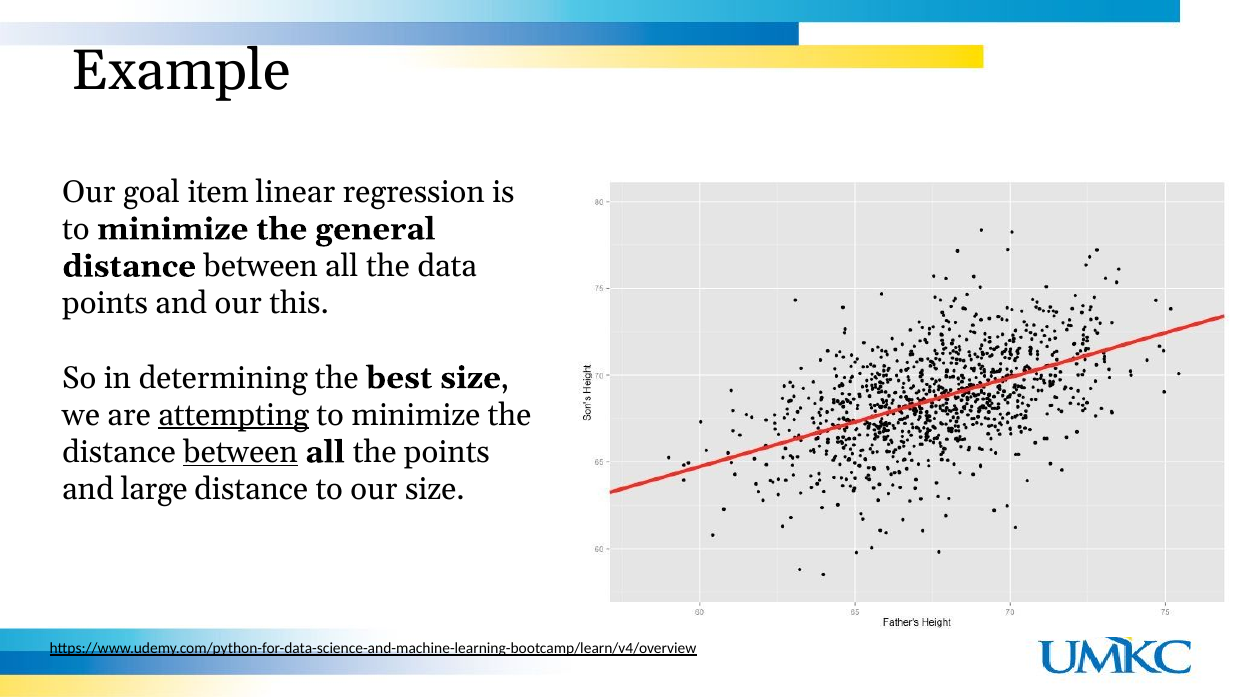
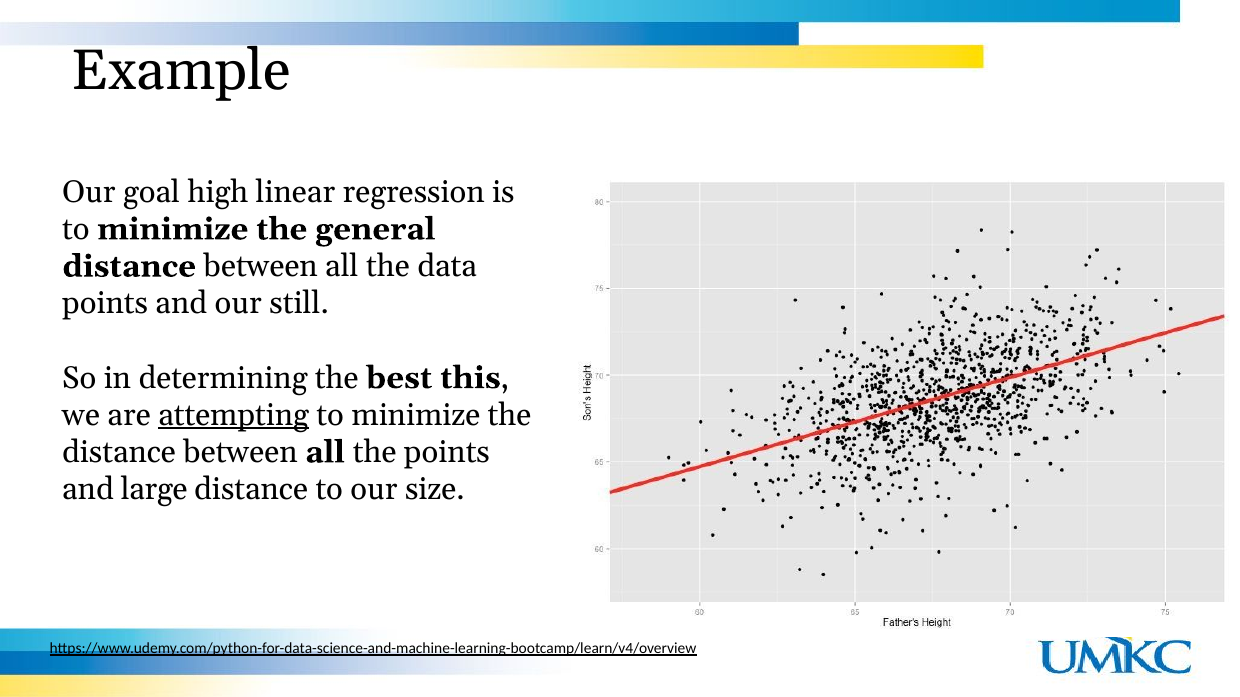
item: item -> high (218, 192)
this: this -> still (299, 304)
best size: size -> this (470, 378)
between underline: present -> none (240, 452)
